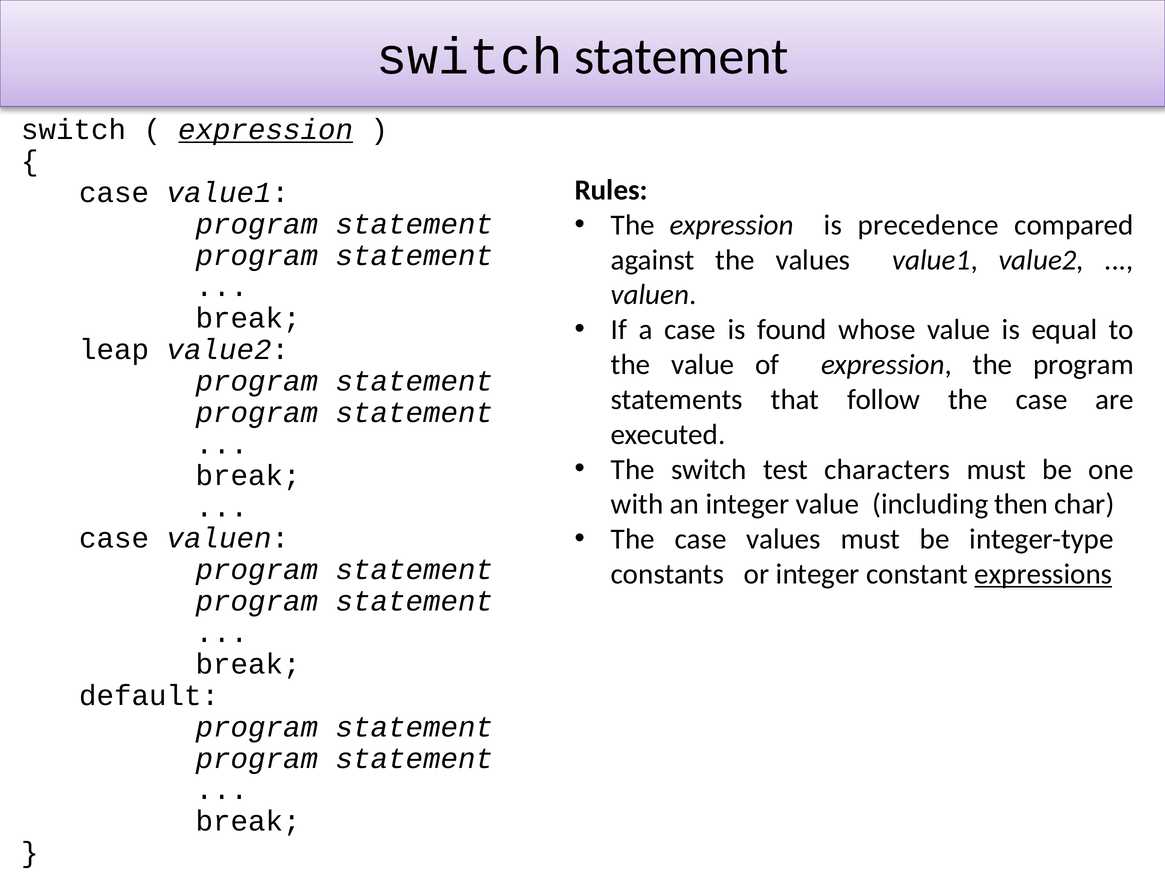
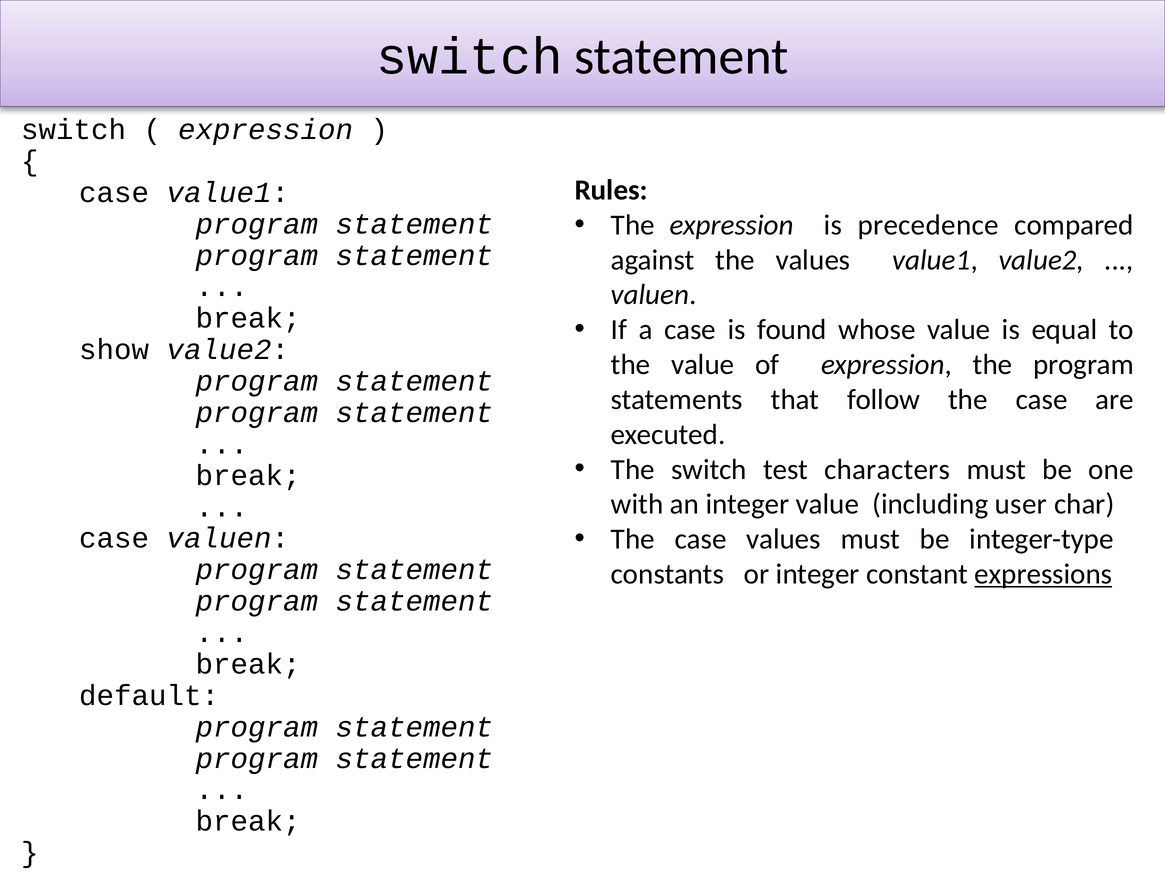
expression underline: present -> none (266, 130)
leap: leap -> show (114, 350)
then: then -> user (1021, 505)
